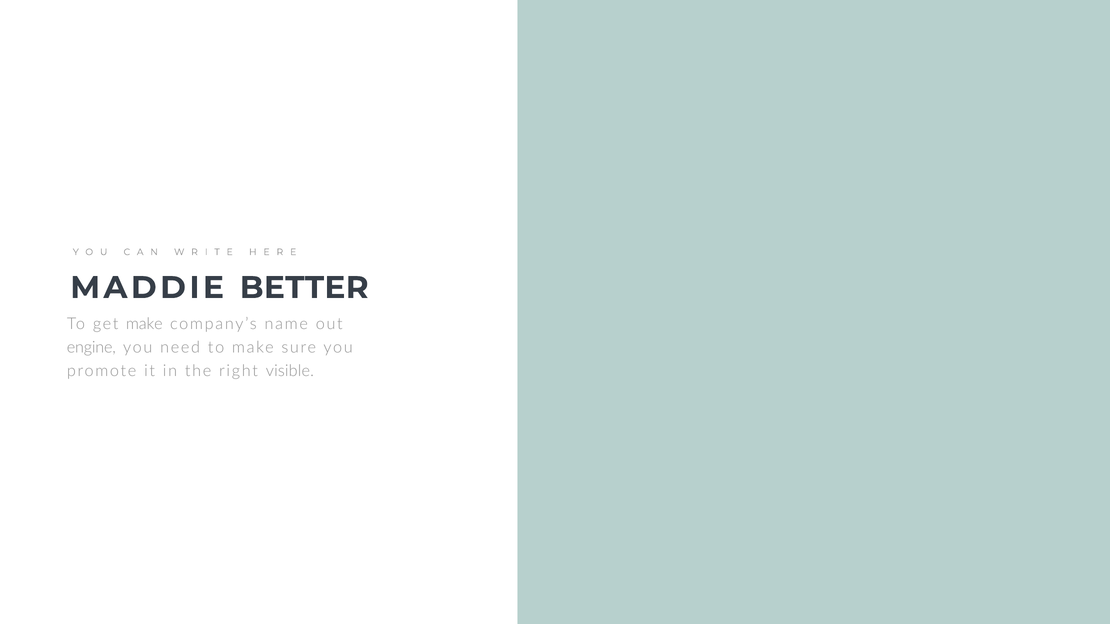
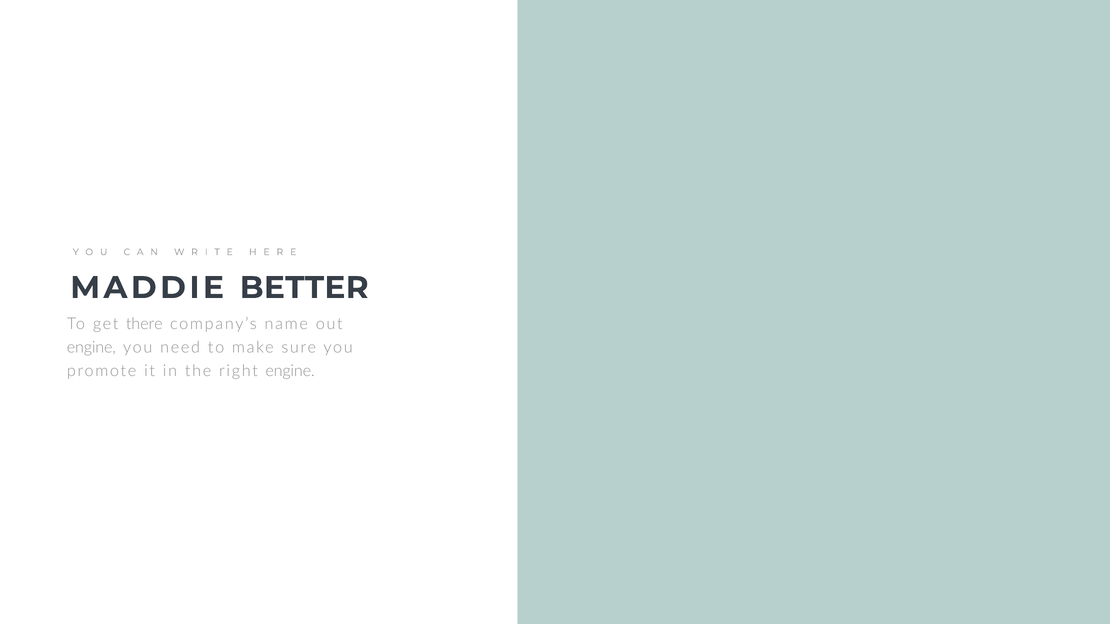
get make: make -> there (144, 324)
right visible: visible -> engine (290, 371)
